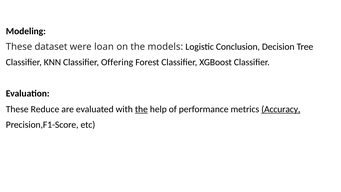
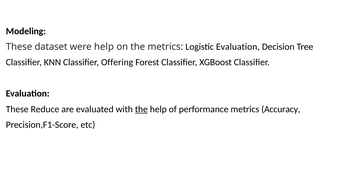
were loan: loan -> help (104, 47)
the models: models -> metrics (165, 47)
Logistic Conclusion: Conclusion -> Evaluation (238, 47)
Accuracy underline: present -> none (281, 109)
